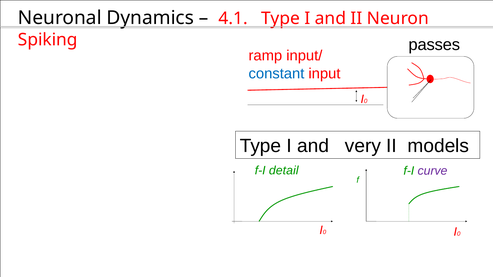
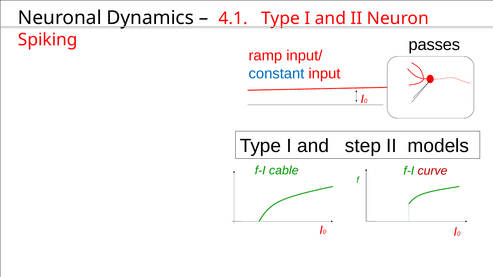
very: very -> step (363, 146)
detail: detail -> cable (284, 171)
curve colour: purple -> red (433, 171)
